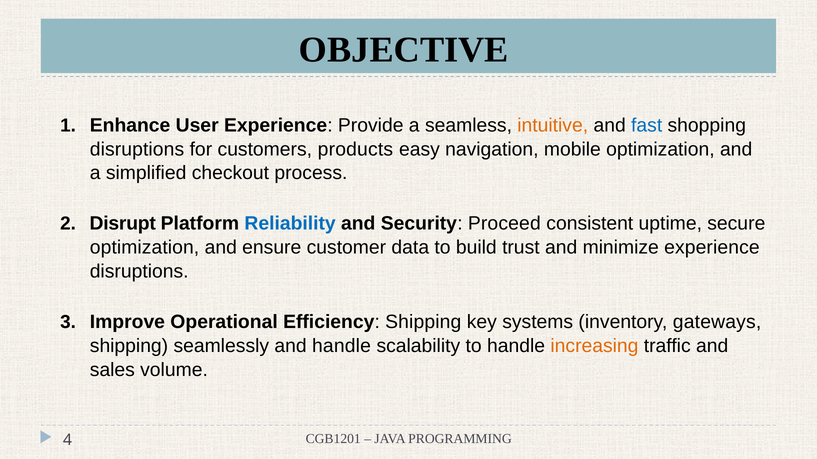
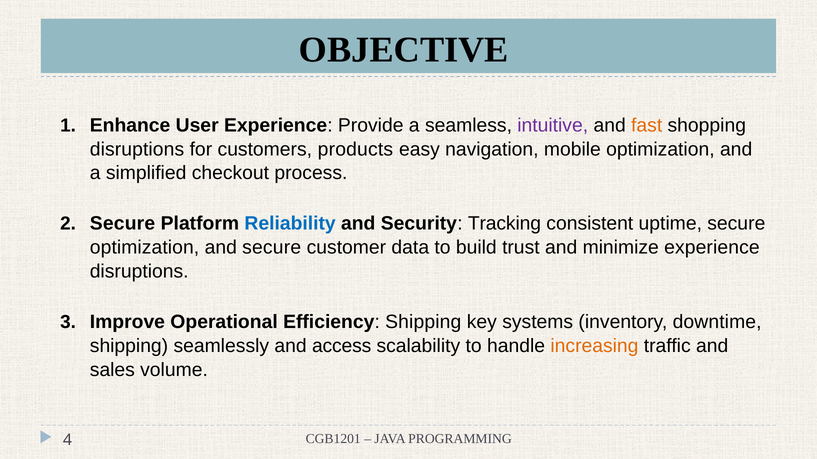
intuitive colour: orange -> purple (553, 125)
fast colour: blue -> orange (647, 125)
Disrupt: Disrupt -> Secure (123, 224)
Proceed: Proceed -> Tracking (504, 224)
and ensure: ensure -> secure (272, 248)
gateways: gateways -> downtime (717, 322)
and handle: handle -> access (342, 346)
